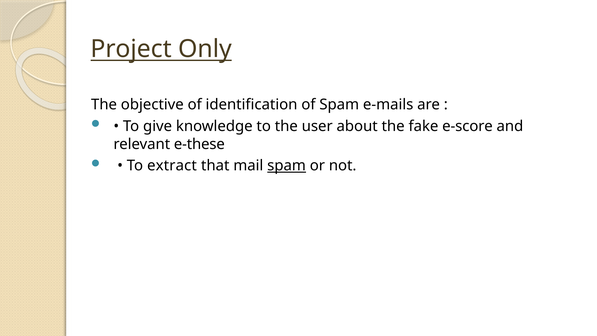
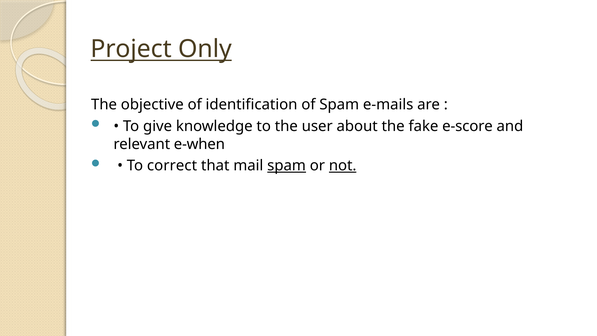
e-these: e-these -> e-when (199, 144)
extract: extract -> correct (172, 166)
not underline: none -> present (343, 166)
